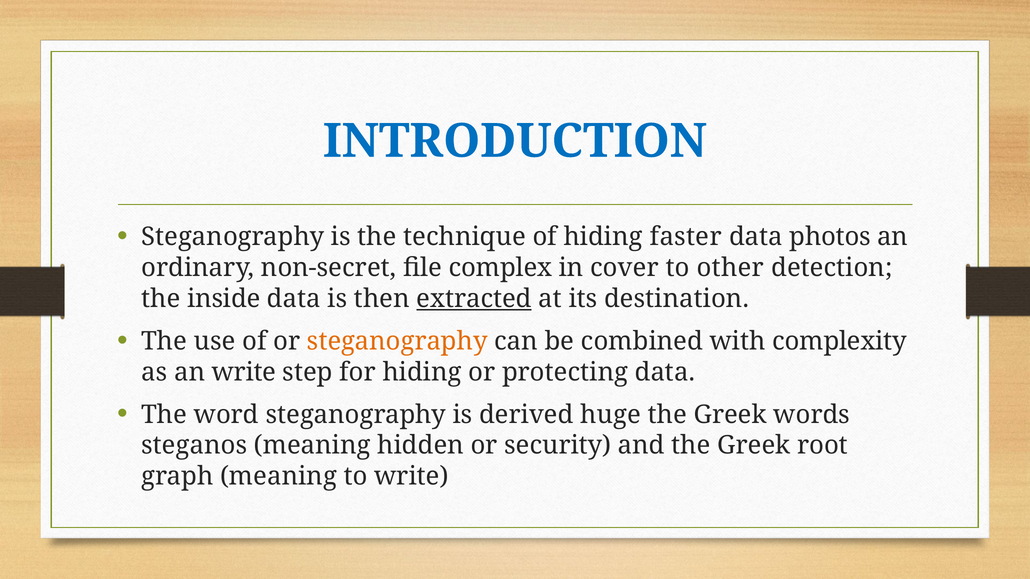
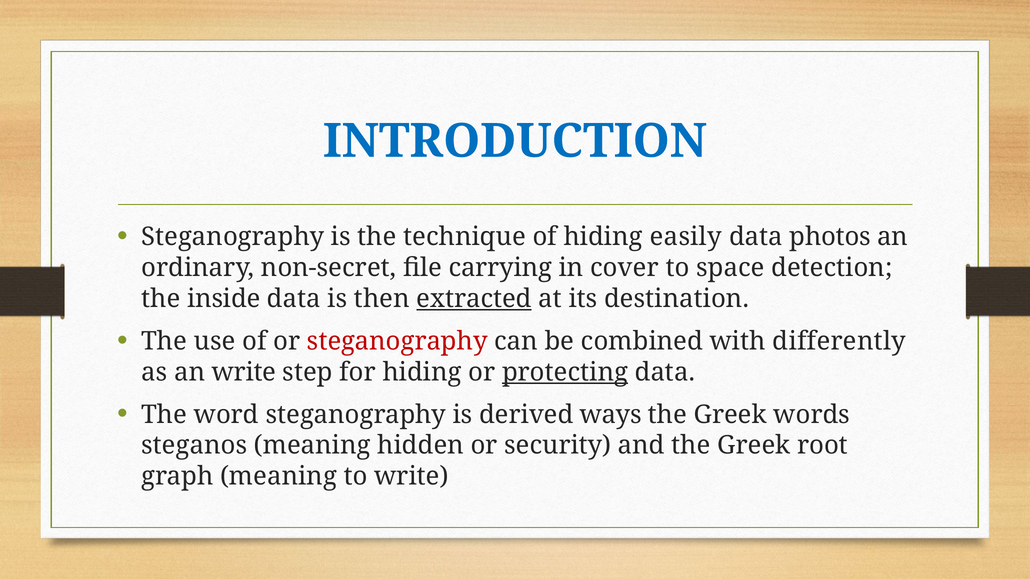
faster: faster -> easily (686, 237)
complex: complex -> carrying (500, 268)
other: other -> space (730, 268)
steganography colour: orange -> red (397, 341)
complexity: complexity -> differently (839, 341)
protecting underline: none -> present (565, 372)
huge: huge -> ways (611, 415)
